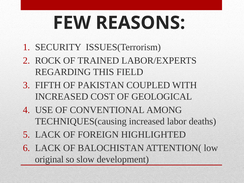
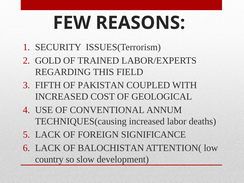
ROCK: ROCK -> GOLD (48, 61)
AMONG: AMONG -> ANNUM (164, 110)
HIGHLIGHTED: HIGHLIGHTED -> SIGNIFICANCE (153, 135)
original: original -> country (49, 159)
